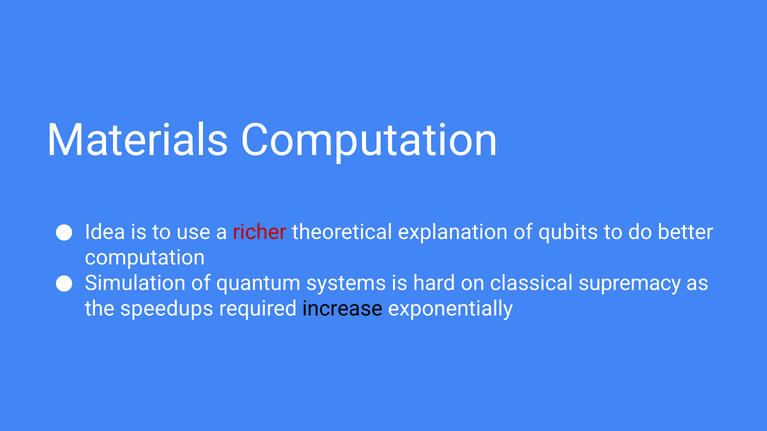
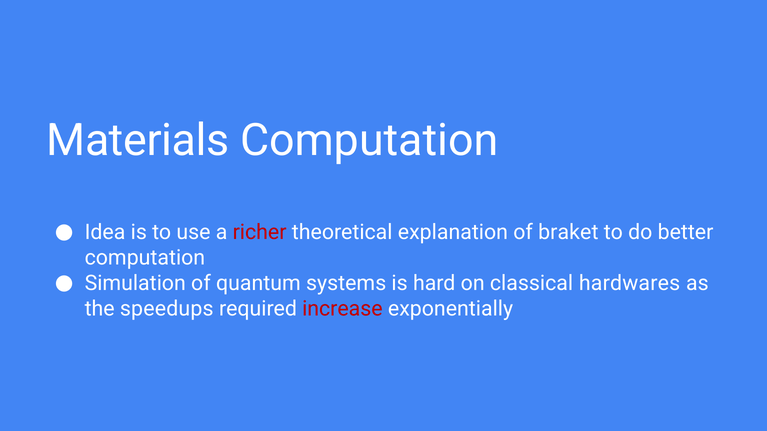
qubits: qubits -> braket (568, 233)
supremacy: supremacy -> hardwares (630, 284)
increase colour: black -> red (342, 309)
